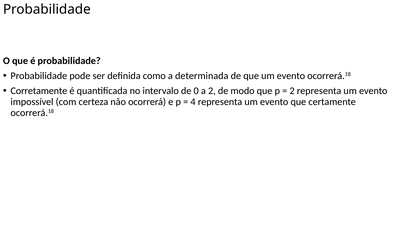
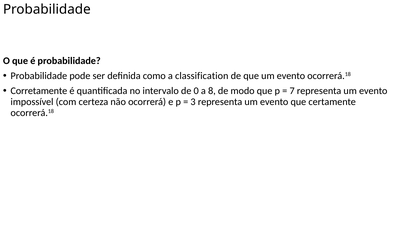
determinada: determinada -> classification (202, 76)
a 2: 2 -> 8 (212, 91)
2: 2 -> 7 (292, 91)
4: 4 -> 3 (193, 102)
